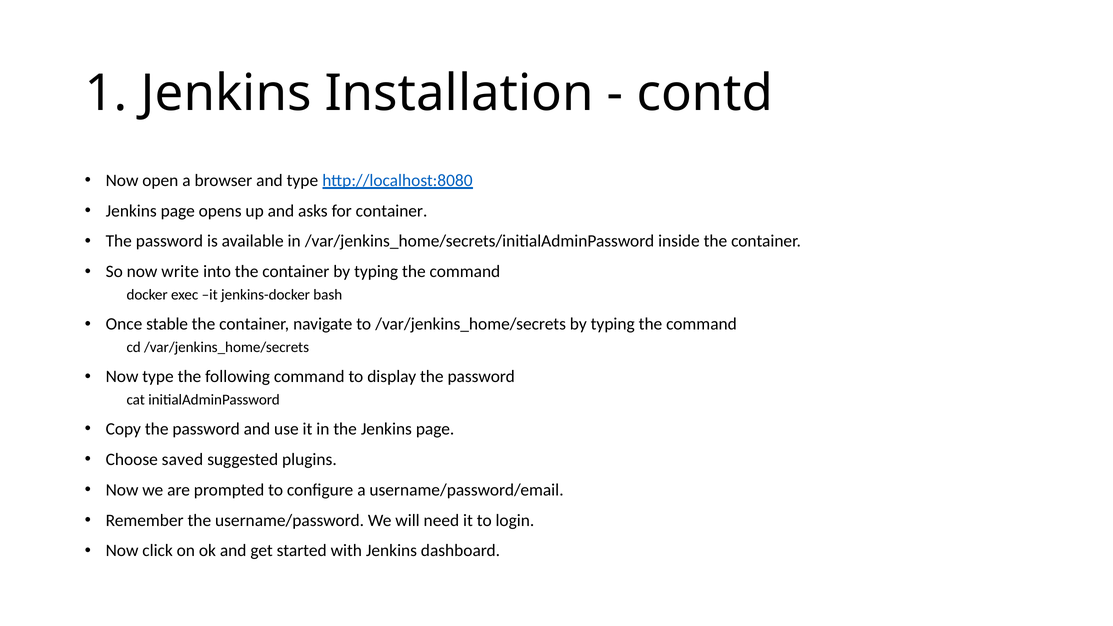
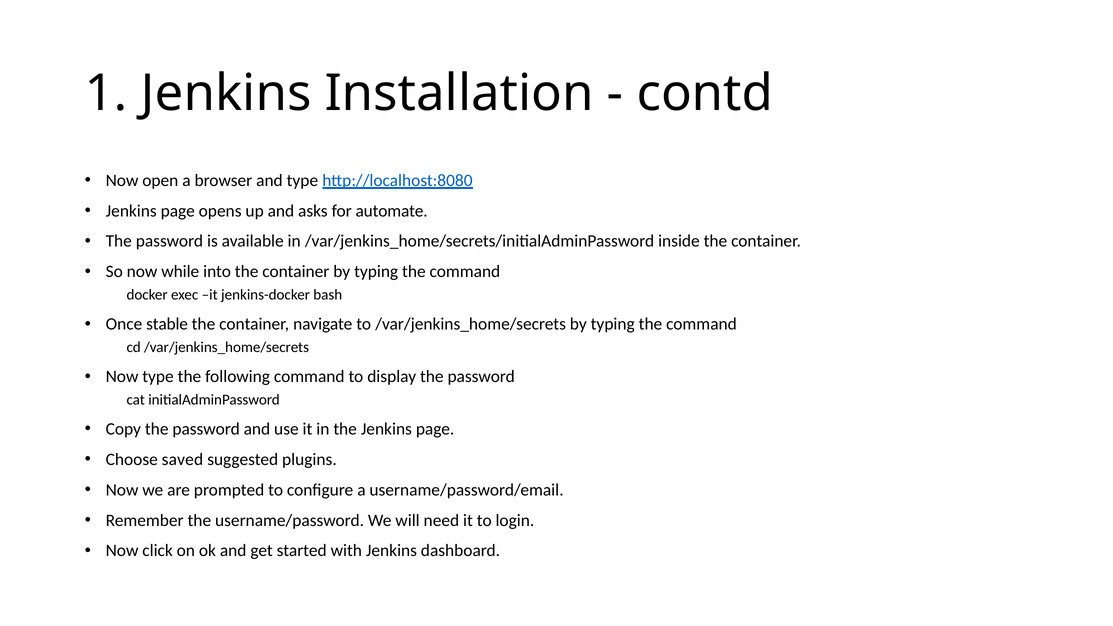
for container: container -> automate (392, 211)
write: write -> while (180, 272)
